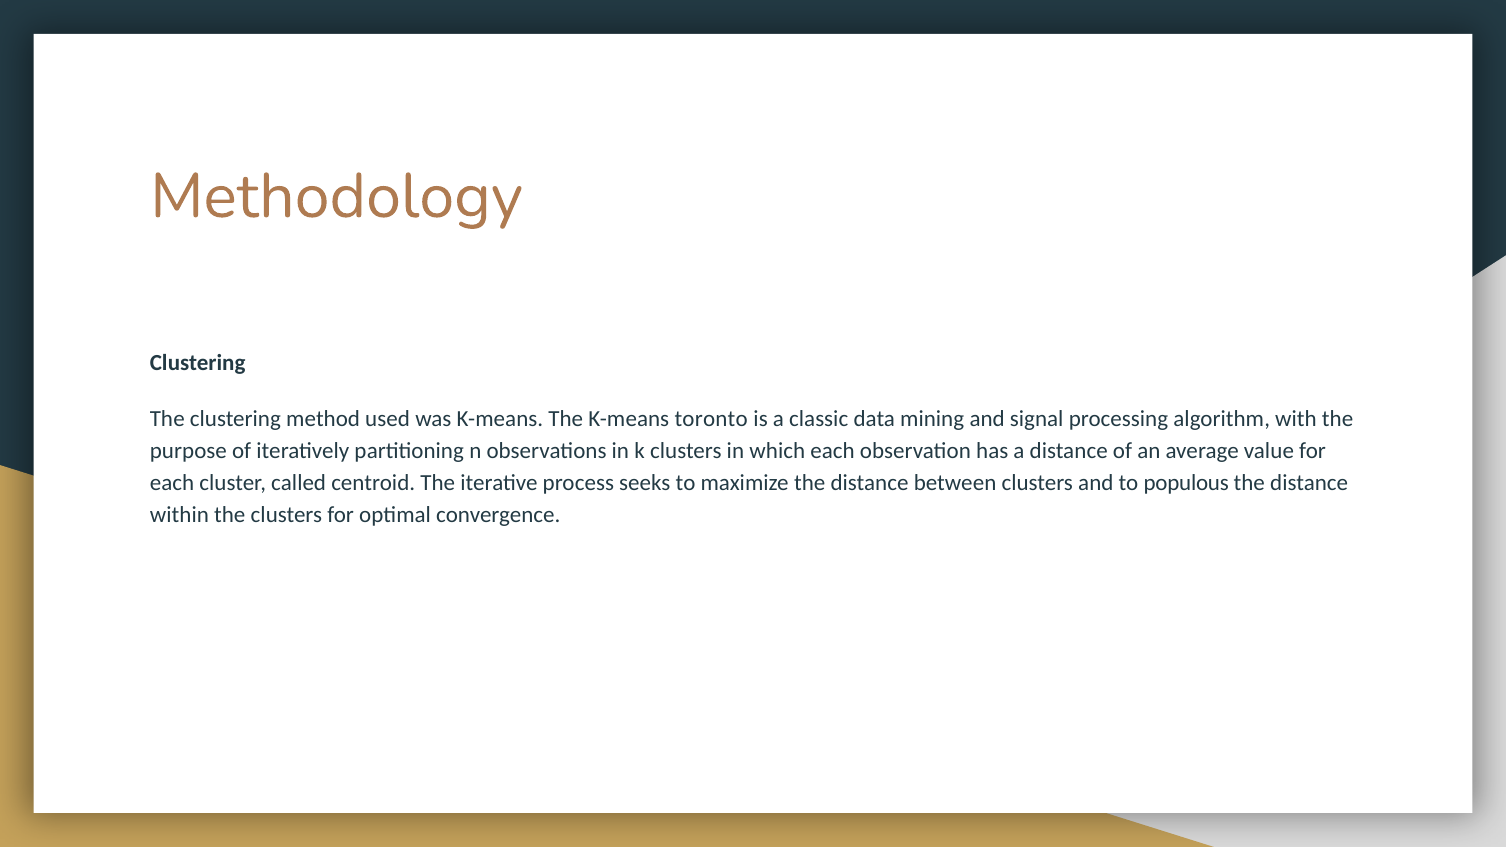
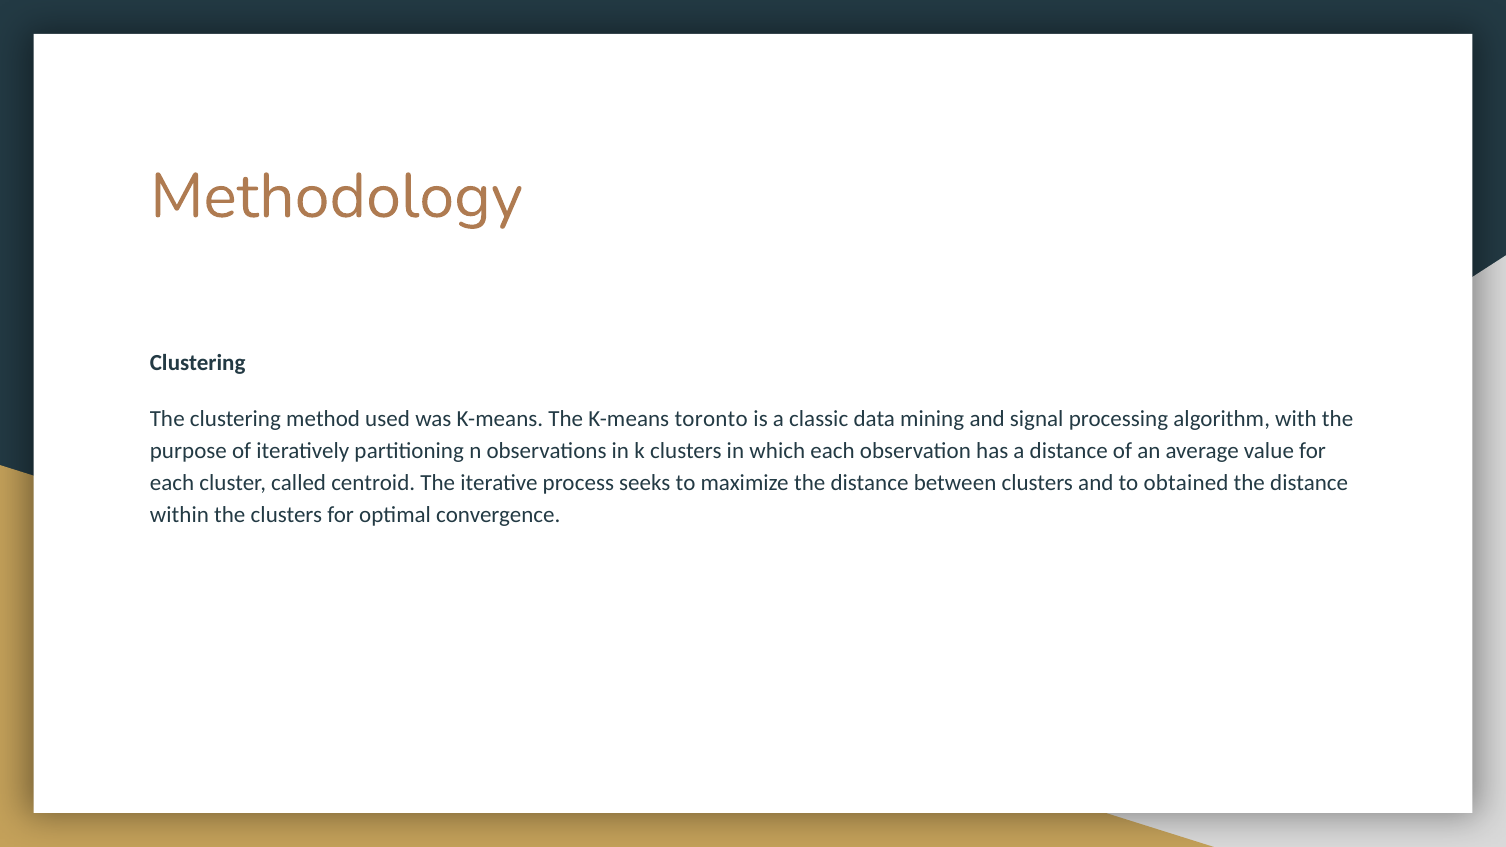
populous: populous -> obtained (1186, 483)
